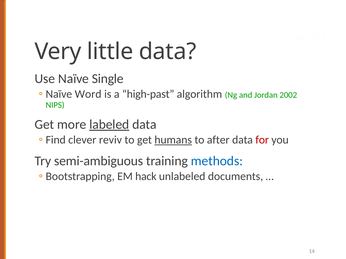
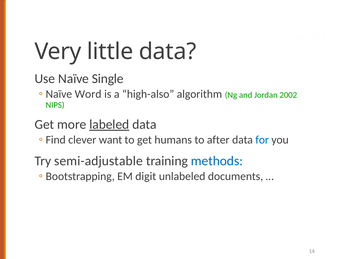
high-past: high-past -> high-also (148, 94)
reviv: reviv -> want (111, 140)
humans underline: present -> none (173, 140)
for colour: red -> blue (262, 140)
semi-ambiguous: semi-ambiguous -> semi-adjustable (98, 161)
hack: hack -> digit (146, 177)
